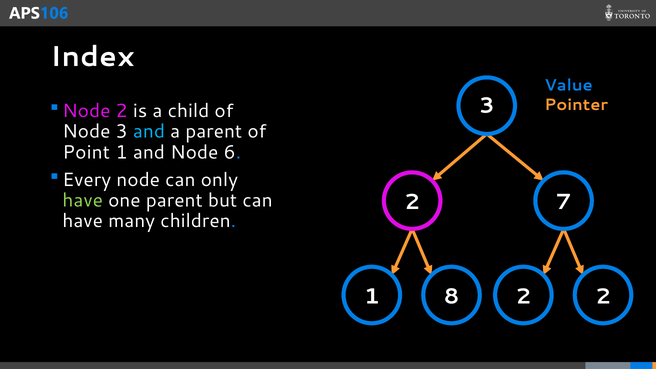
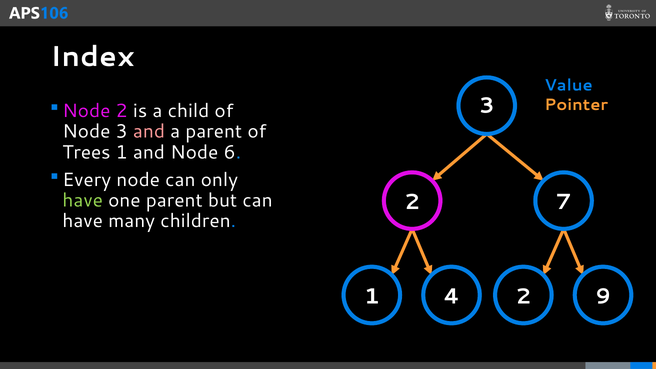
and colour: light blue -> pink (149, 132)
Point: Point -> Trees (86, 152)
8: 8 -> 4 (452, 296)
2 2: 2 -> 9 (603, 296)
